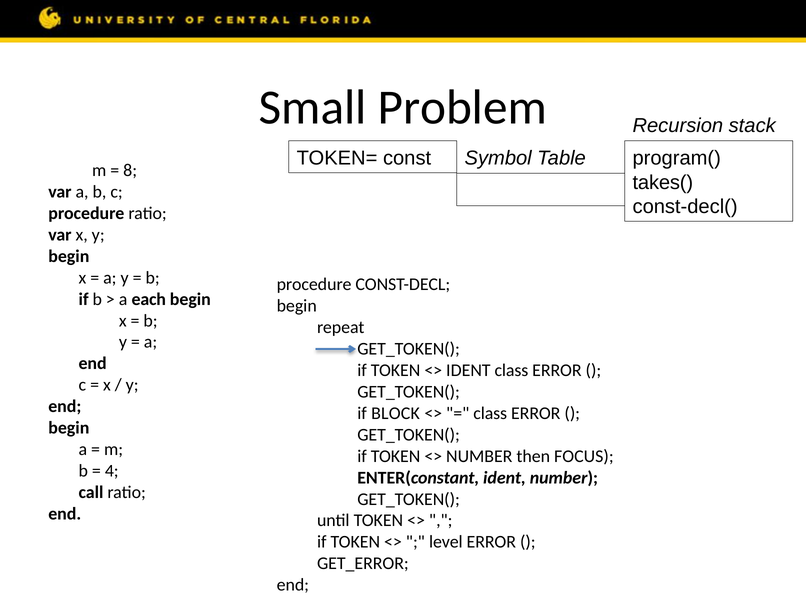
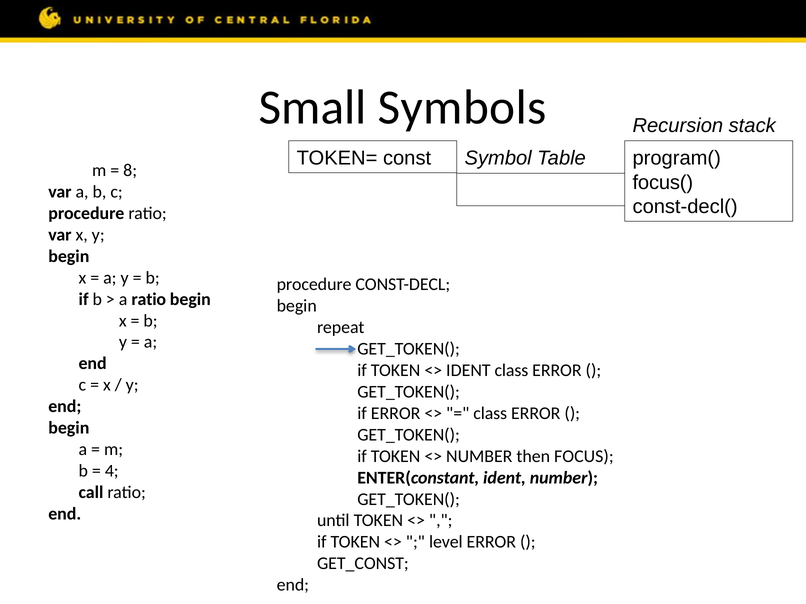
Problem: Problem -> Symbols (462, 108)
takes(: takes( -> focus( (663, 183)
a each: each -> ratio (149, 299)
if BLOCK: BLOCK -> ERROR (396, 414)
GET_ERROR: GET_ERROR -> GET_CONST (363, 564)
